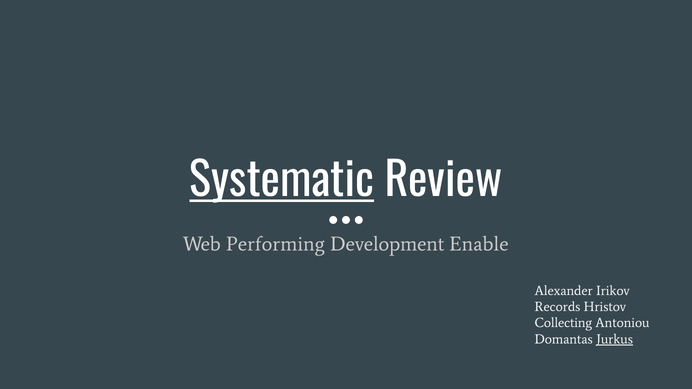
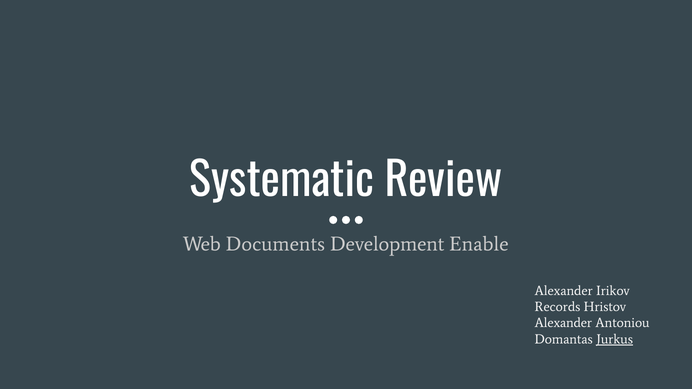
Systematic underline: present -> none (282, 181)
Performing: Performing -> Documents (275, 244)
Collecting: Collecting -> Alexander (563, 323)
